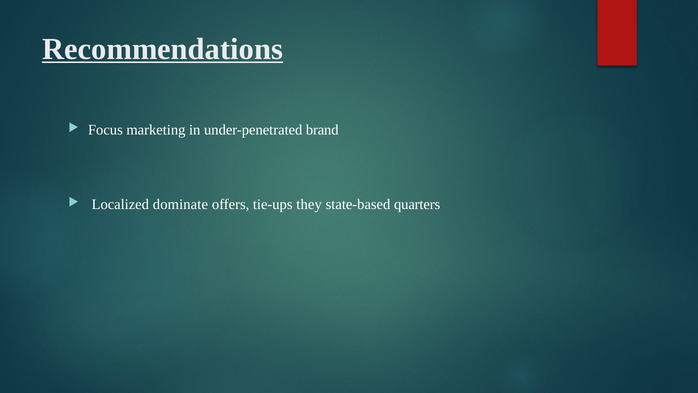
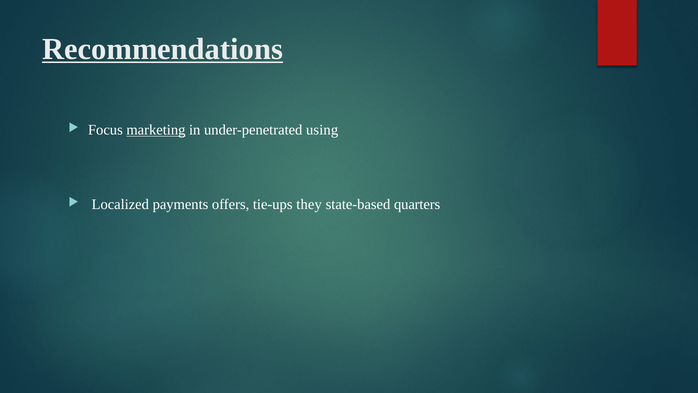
marketing underline: none -> present (156, 130)
brand: brand -> using (322, 130)
dominate: dominate -> payments (180, 204)
